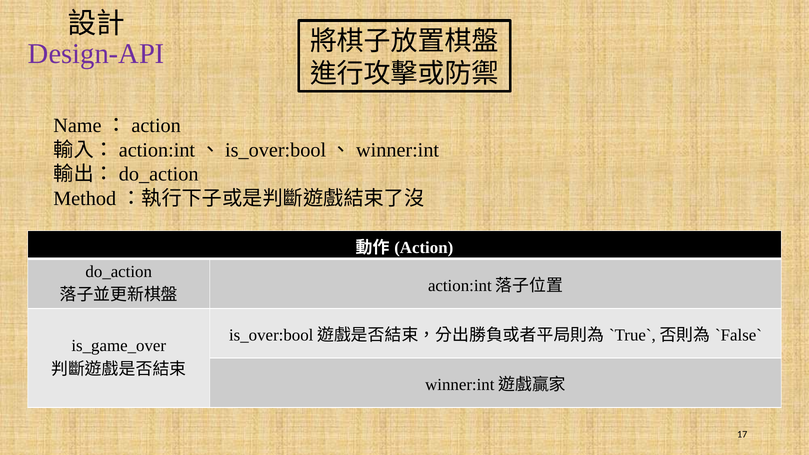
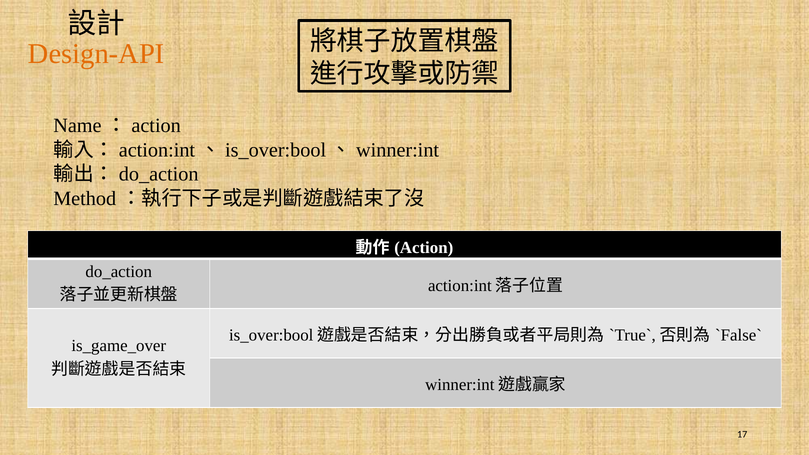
Design-API colour: purple -> orange (96, 54)
